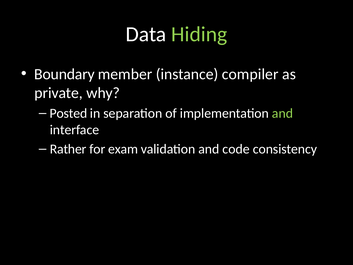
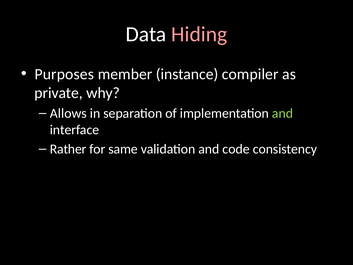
Hiding colour: light green -> pink (199, 34)
Boundary: Boundary -> Purposes (64, 74)
Posted: Posted -> Allows (68, 113)
exam: exam -> same (123, 149)
